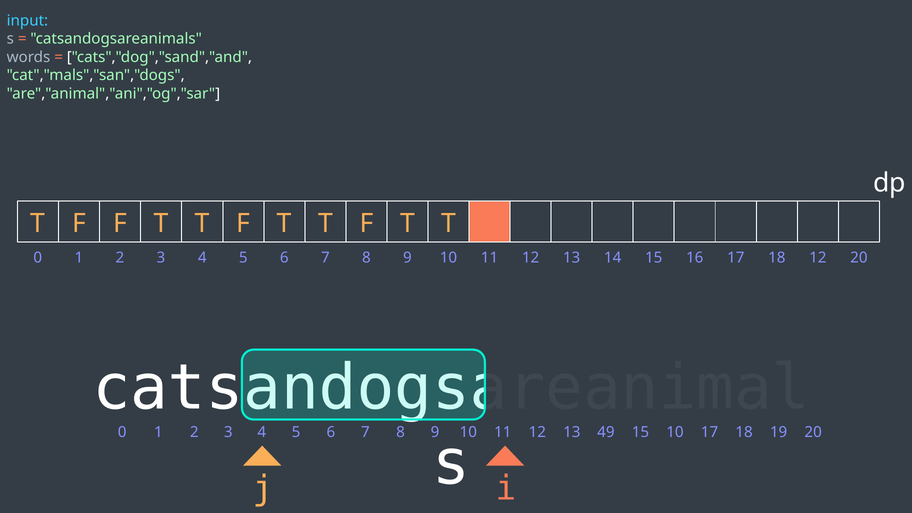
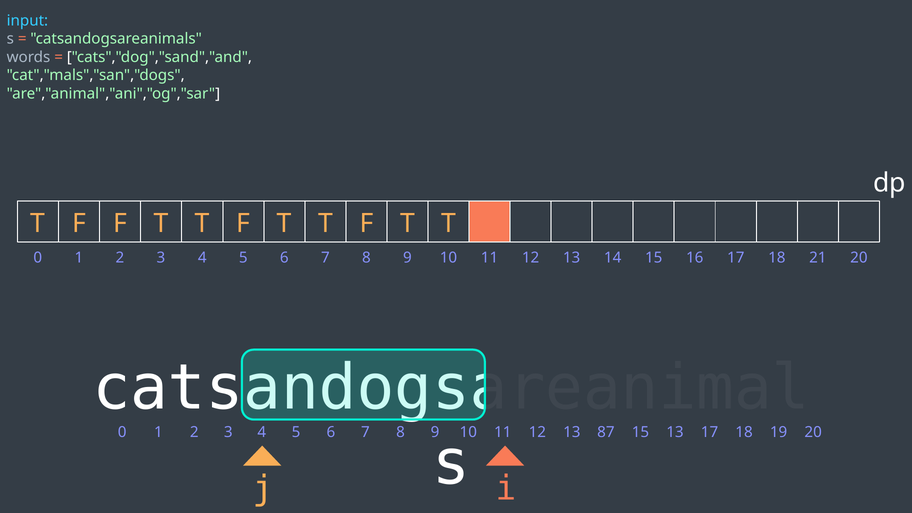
18 12: 12 -> 21 (818, 258)
49: 49 -> 87 (606, 432)
15 10: 10 -> 13 (675, 432)
